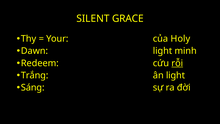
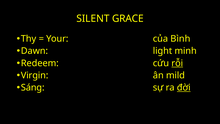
Holy: Holy -> Bình (180, 39)
Trắng: Trắng -> Virgin (35, 75)
ân light: light -> mild (175, 75)
đời underline: none -> present (184, 87)
